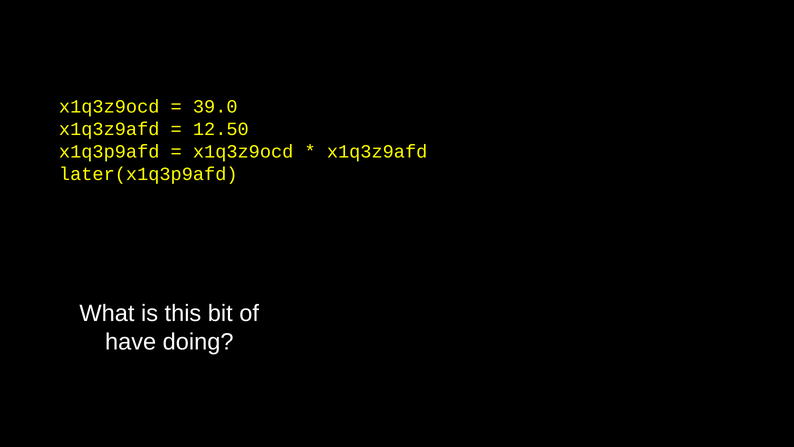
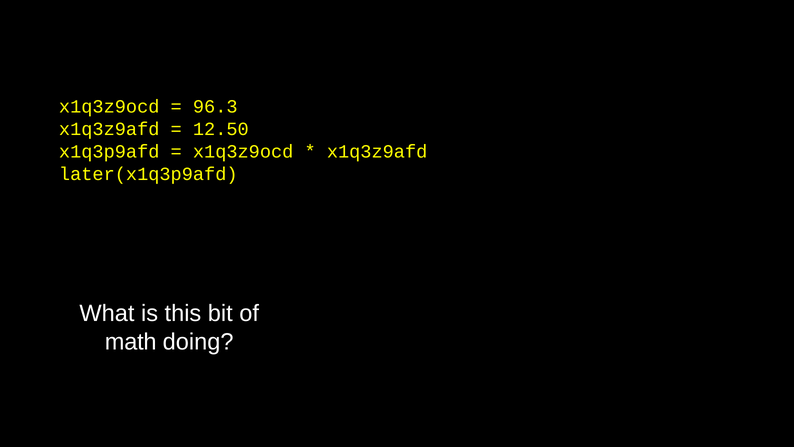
39.0: 39.0 -> 96.3 (215, 107)
have: have -> math (131, 341)
